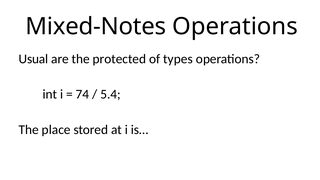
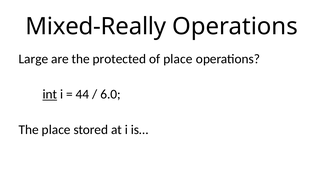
Mixed-Notes: Mixed-Notes -> Mixed-Really (96, 26)
Usual: Usual -> Large (33, 59)
of types: types -> place (178, 59)
int underline: none -> present (50, 94)
74: 74 -> 44 (82, 94)
5.4: 5.4 -> 6.0 (111, 94)
